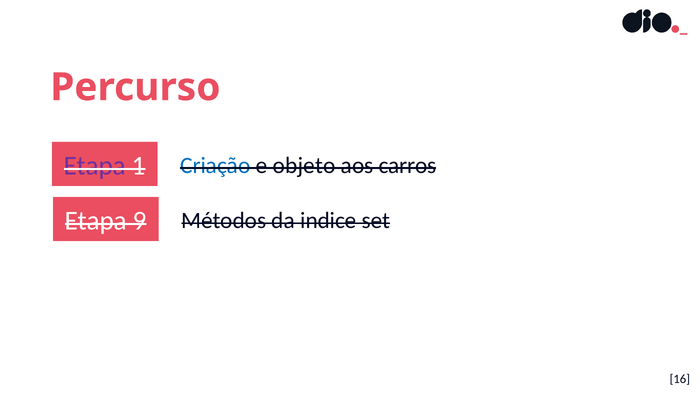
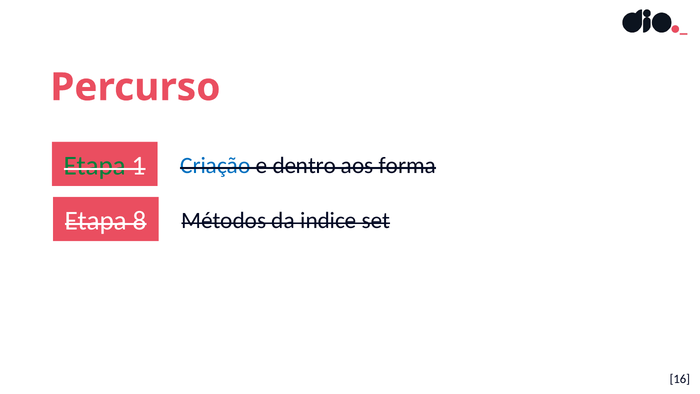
Etapa colour: purple -> green (95, 166)
objeto: objeto -> dentro (304, 165)
carros: carros -> forma (407, 165)
9: 9 -> 8 (140, 221)
